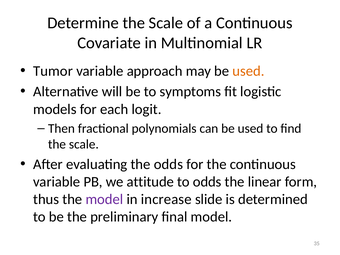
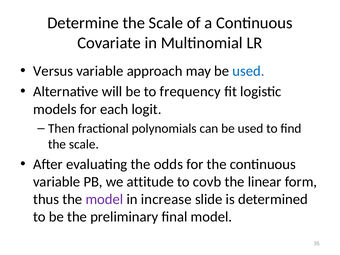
Tumor: Tumor -> Versus (53, 71)
used colour: orange -> blue (248, 71)
symptoms: symptoms -> frequency (190, 92)
to odds: odds -> covb (207, 182)
